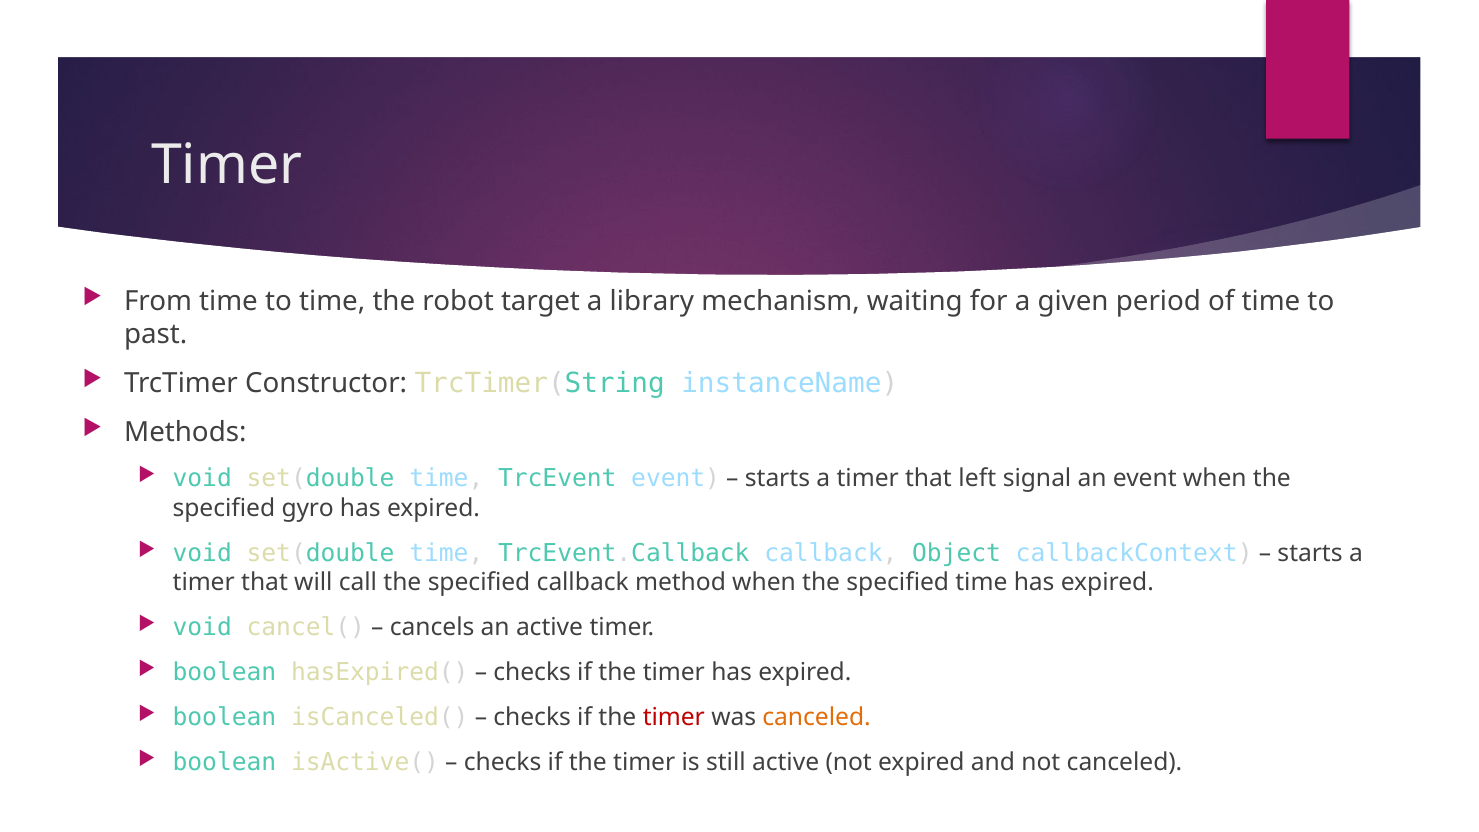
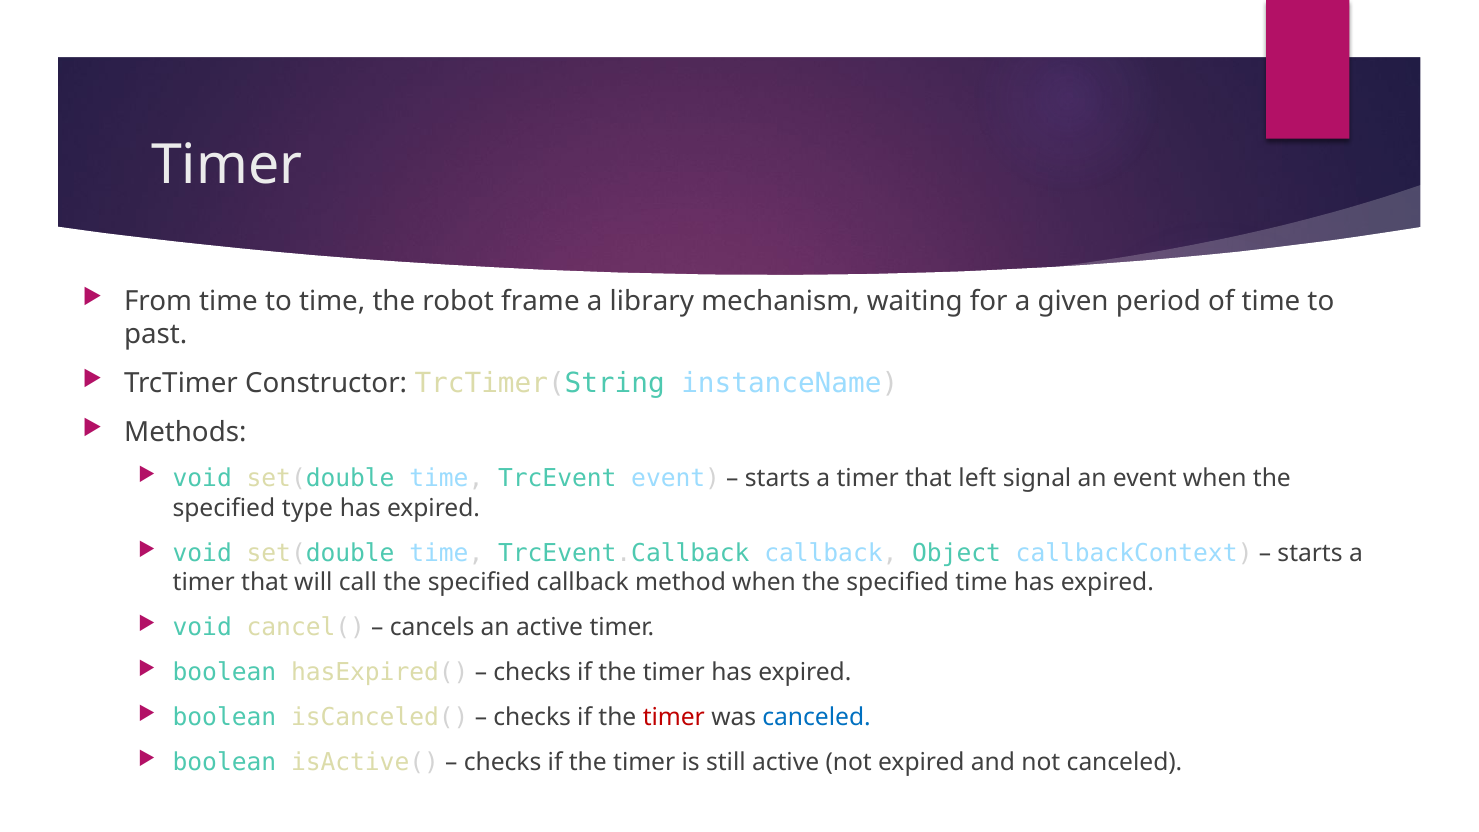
target: target -> frame (540, 301)
gyro: gyro -> type (308, 508)
canceled colour: orange -> blue (817, 717)
